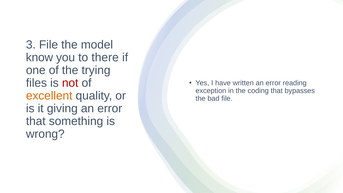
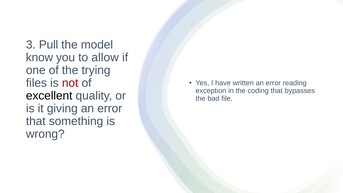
3 File: File -> Pull (49, 45)
there: there -> allow (105, 57)
excellent colour: orange -> black (49, 96)
